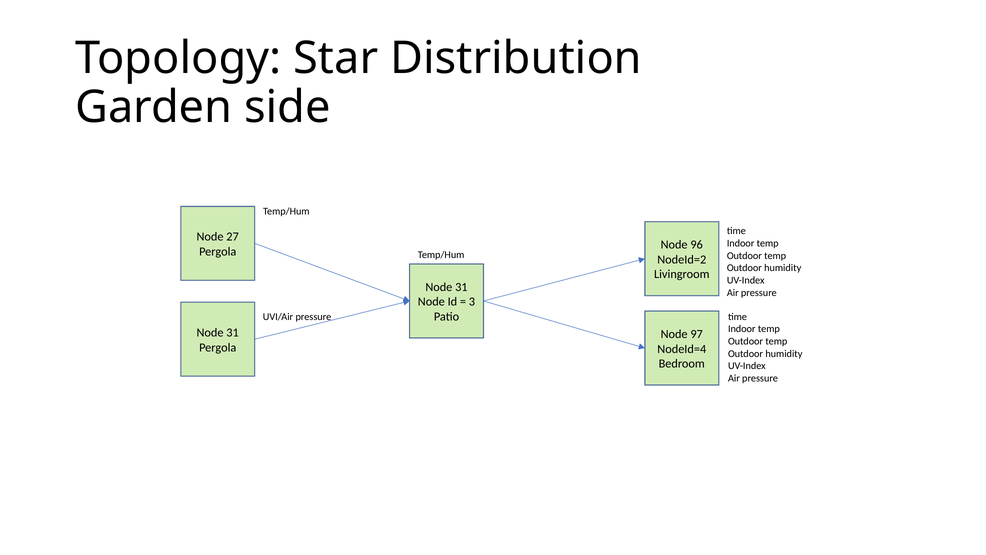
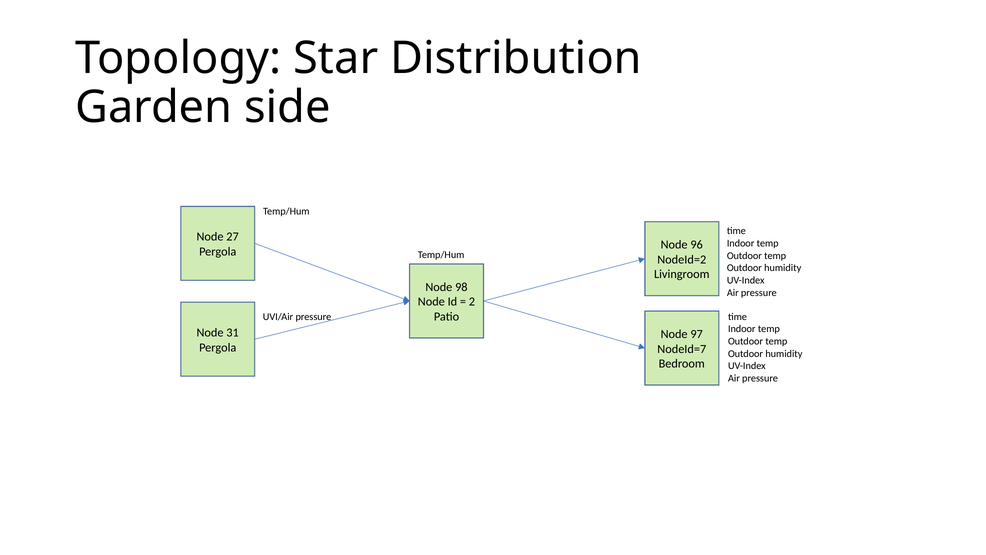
31: 31 -> 98 (461, 287)
3: 3 -> 2 (472, 302)
NodeId=4: NodeId=4 -> NodeId=7 (682, 349)
